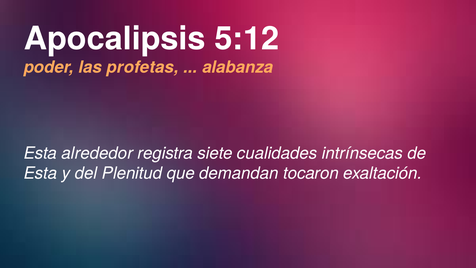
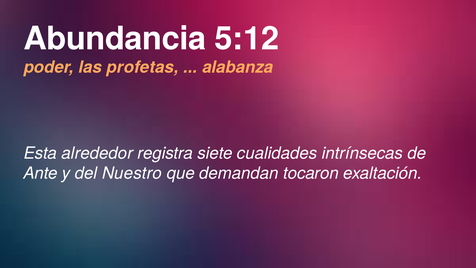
Apocalipsis: Apocalipsis -> Abundancia (115, 39)
Esta: Esta -> Ante (41, 173)
Plenitud: Plenitud -> Nuestro (132, 173)
